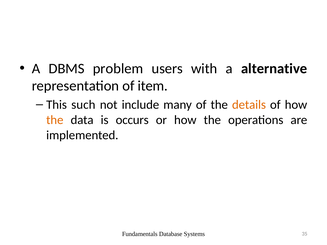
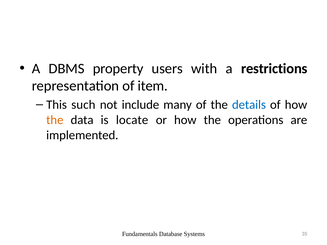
problem: problem -> property (118, 69)
alternative: alternative -> restrictions (274, 69)
details colour: orange -> blue (249, 105)
occurs: occurs -> locate (132, 120)
